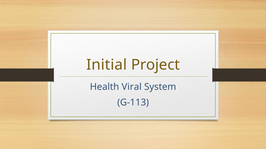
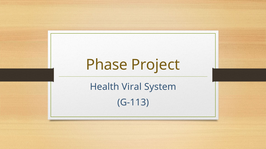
Initial: Initial -> Phase (107, 65)
